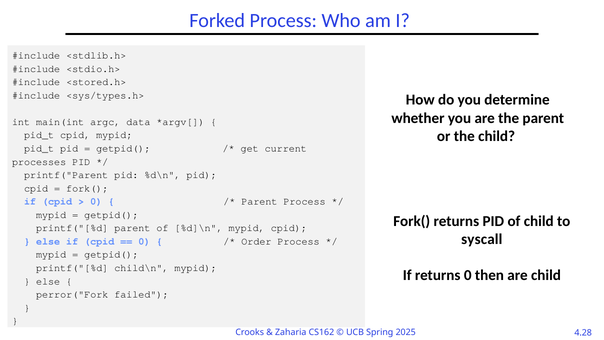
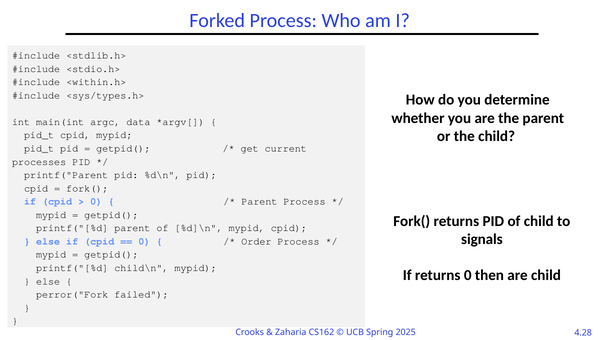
<stored.h>: <stored.h> -> <within.h> (96, 82)
syscall: syscall -> signals (482, 239)
